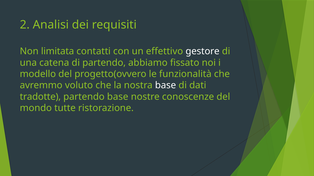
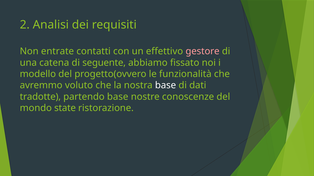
limitata: limitata -> entrate (58, 51)
gestore colour: white -> pink (203, 51)
di partendo: partendo -> seguente (104, 63)
tutte: tutte -> state (65, 108)
